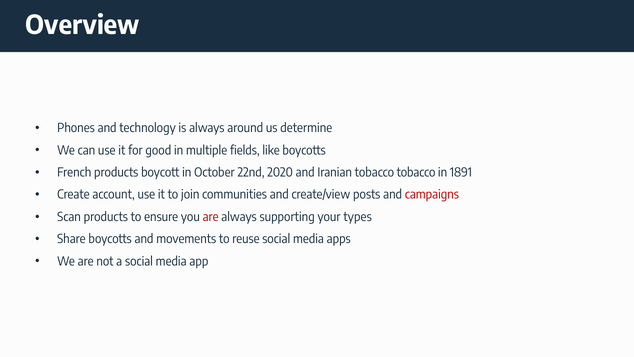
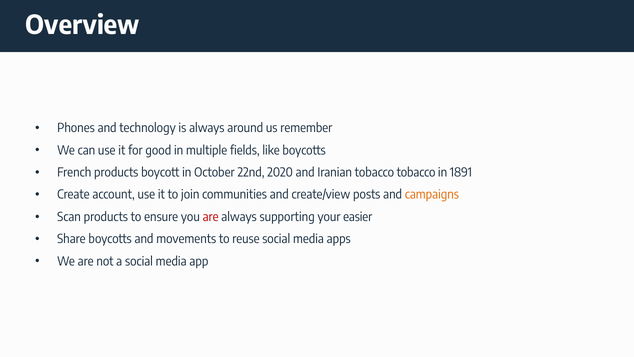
determine: determine -> remember (306, 128)
campaigns colour: red -> orange (432, 195)
types: types -> easier (358, 217)
